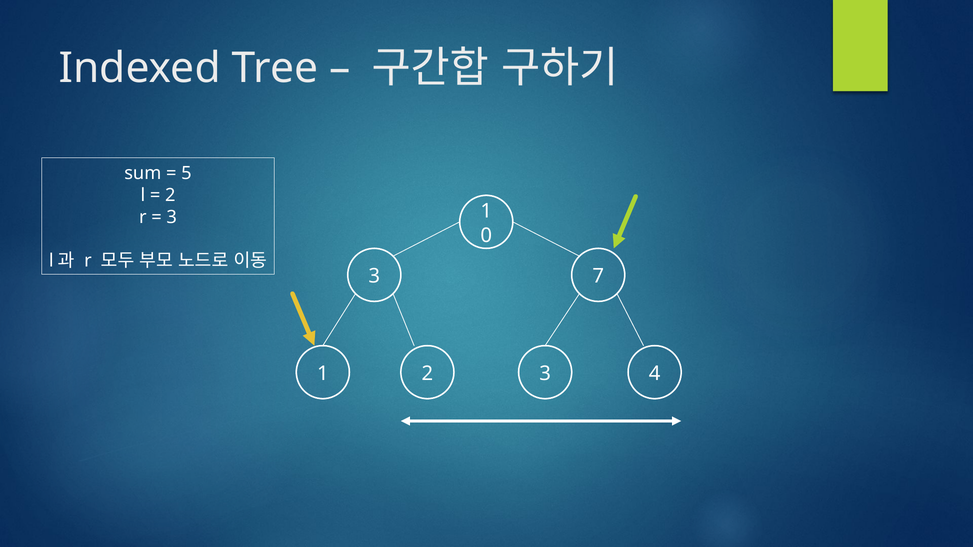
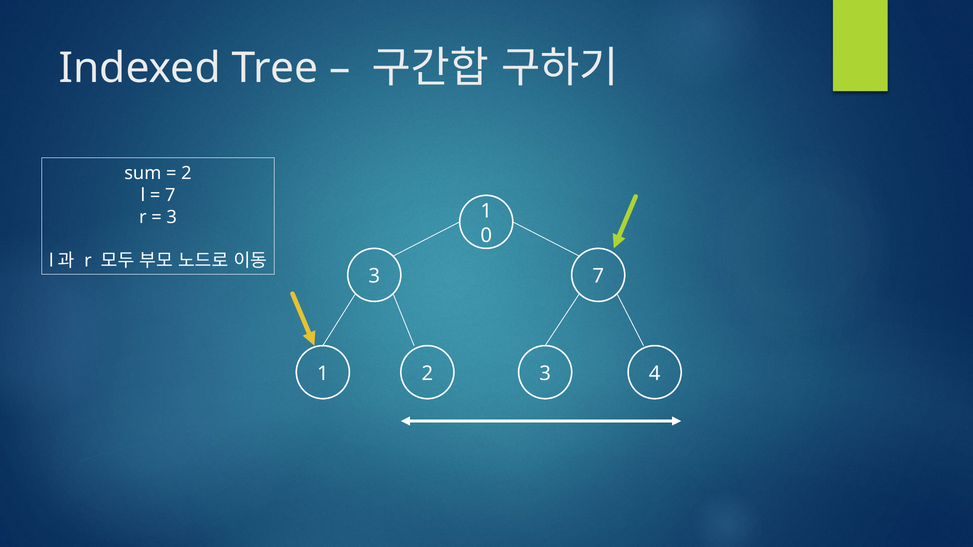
5: 5 -> 2 (186, 173)
2: 2 -> 7 (170, 195)
